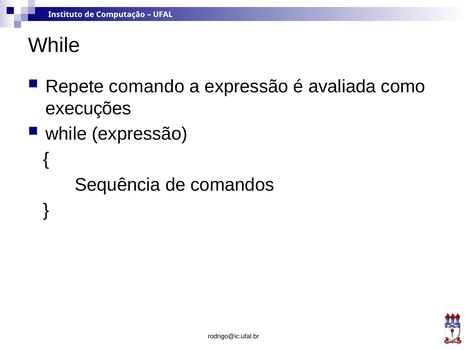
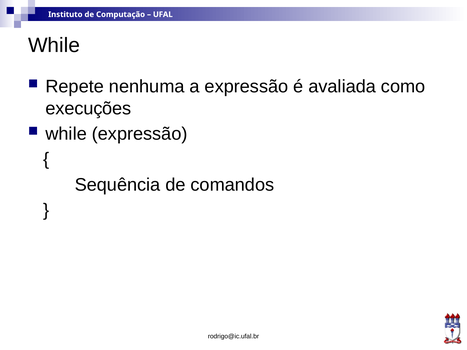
comando: comando -> nenhuma (147, 87)
